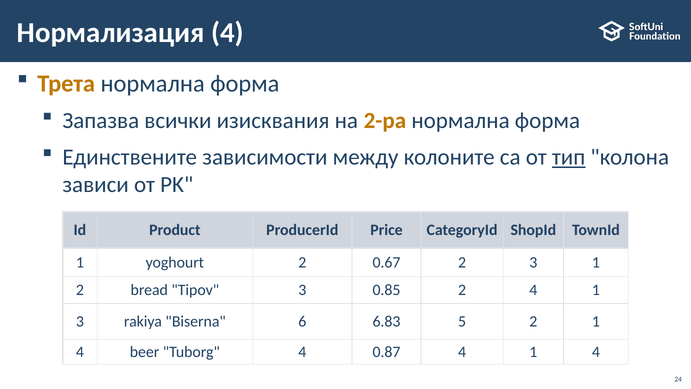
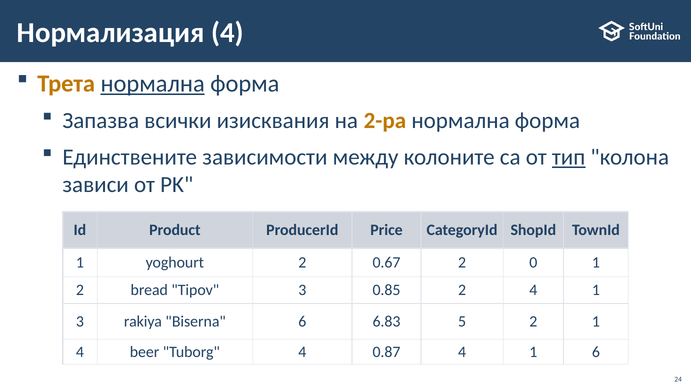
нормална underline: none -> present (153, 84)
2 3: 3 -> 0 (533, 262)
4 1 4: 4 -> 6 (596, 352)
